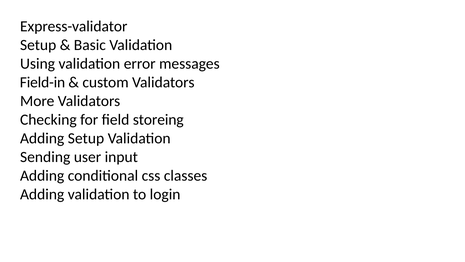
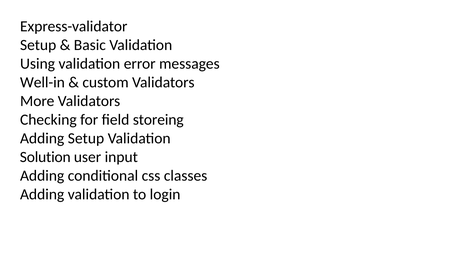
Field-in: Field-in -> Well-in (42, 82)
Sending: Sending -> Solution (45, 157)
